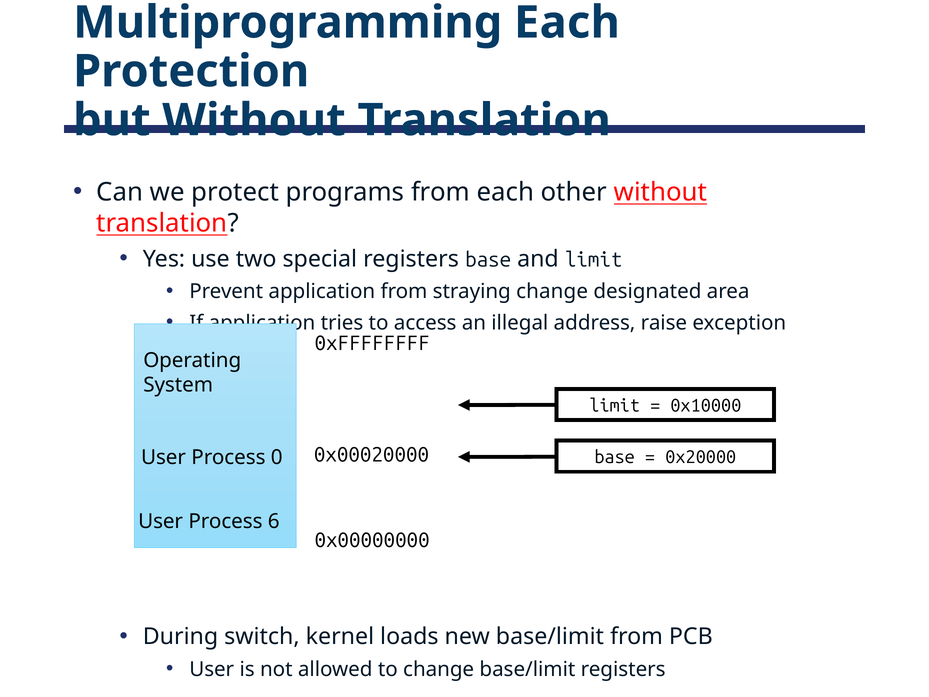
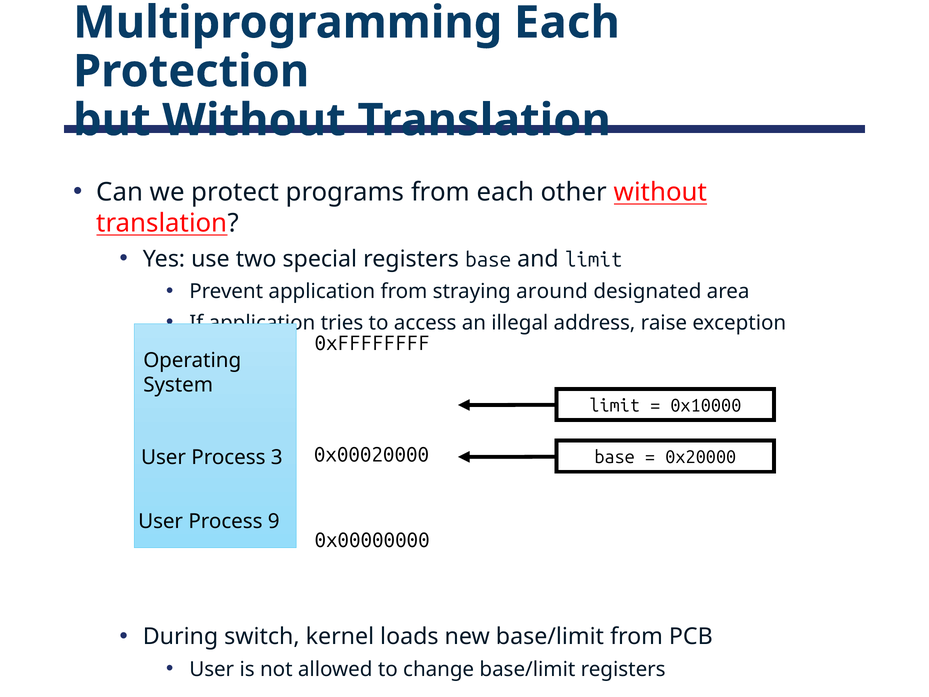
straying change: change -> around (552, 291)
0: 0 -> 3 (277, 457)
6: 6 -> 9 (274, 521)
